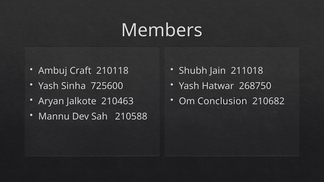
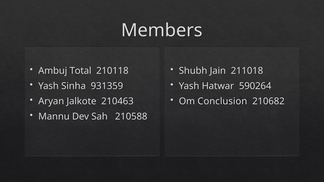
Craft: Craft -> Total (81, 71)
725600: 725600 -> 931359 (107, 86)
268750: 268750 -> 590264 (255, 86)
